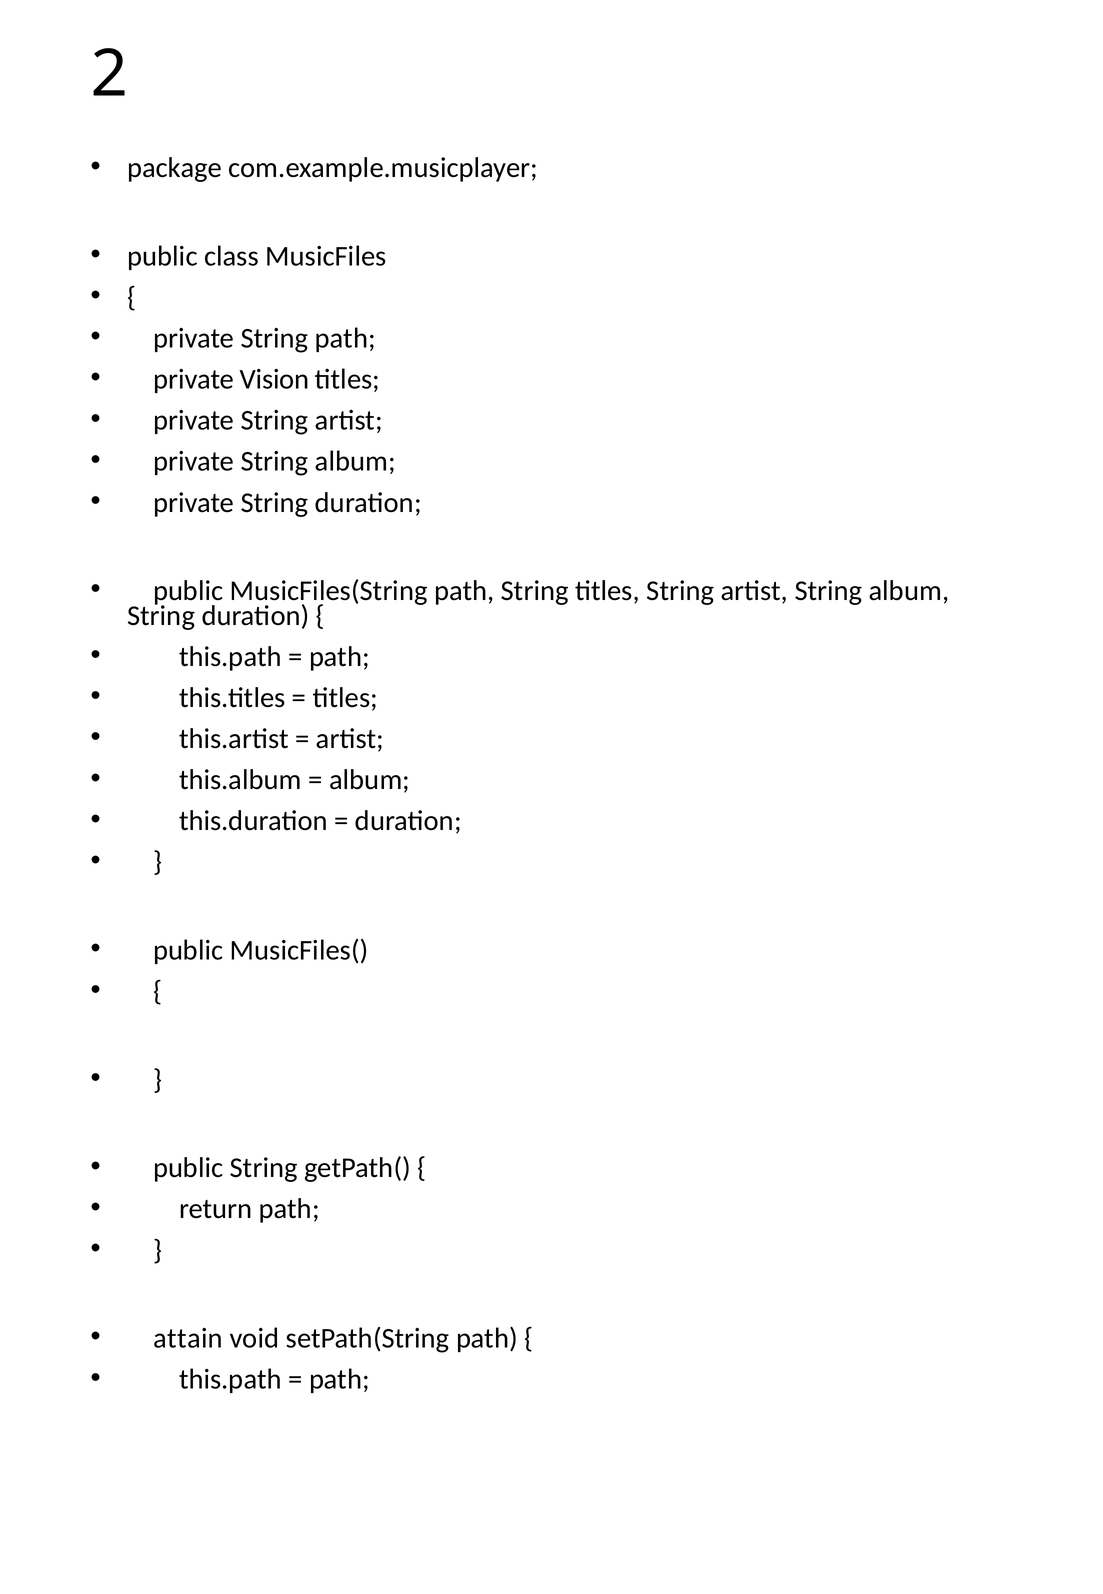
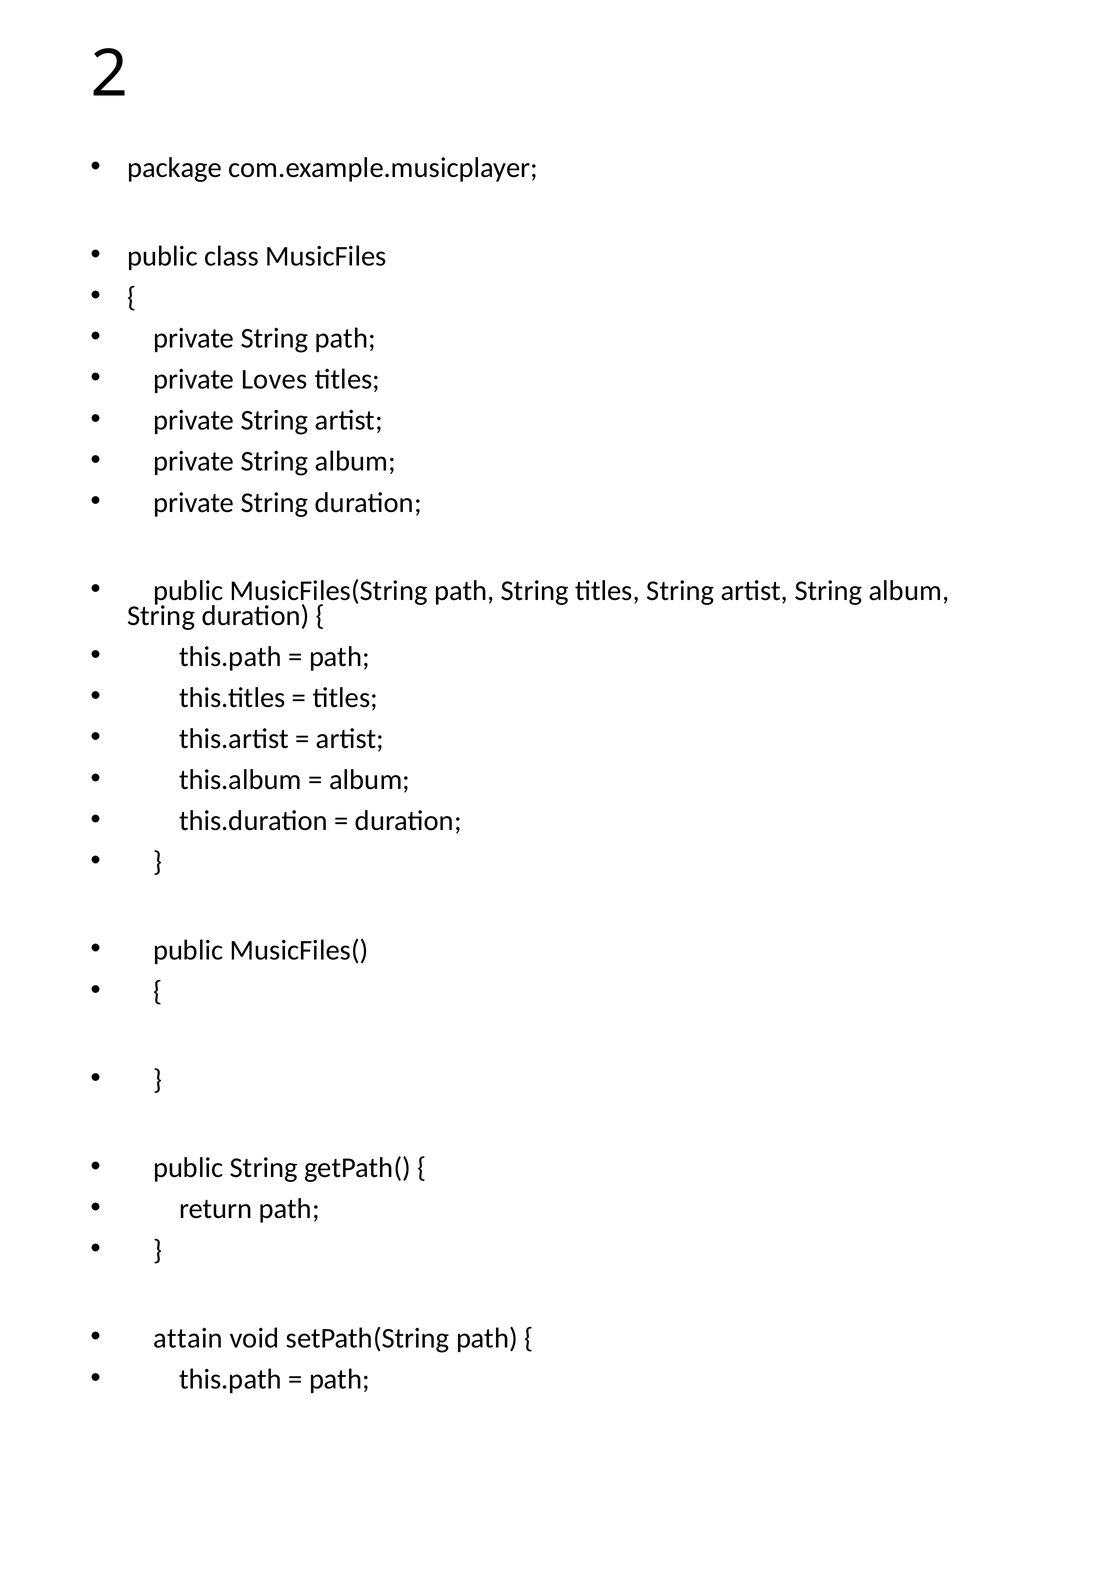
Vision: Vision -> Loves (274, 379)
